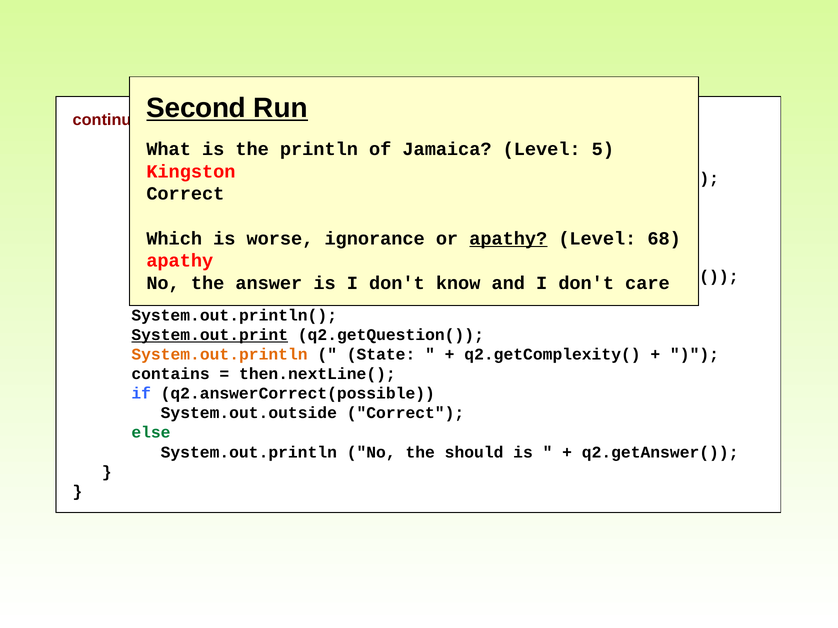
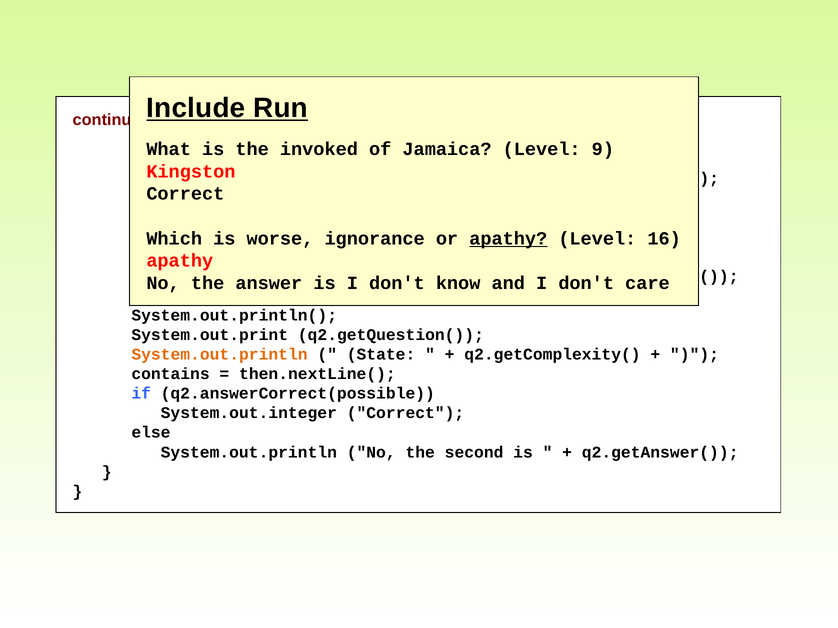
Second: Second -> Include (196, 108)
println: println -> invoked (319, 149)
5: 5 -> 9 (603, 149)
68: 68 -> 16 (664, 239)
System.out.print underline: present -> none (210, 335)
System.out.outside: System.out.outside -> System.out.integer (249, 413)
else colour: green -> black (151, 433)
should: should -> second (474, 453)
